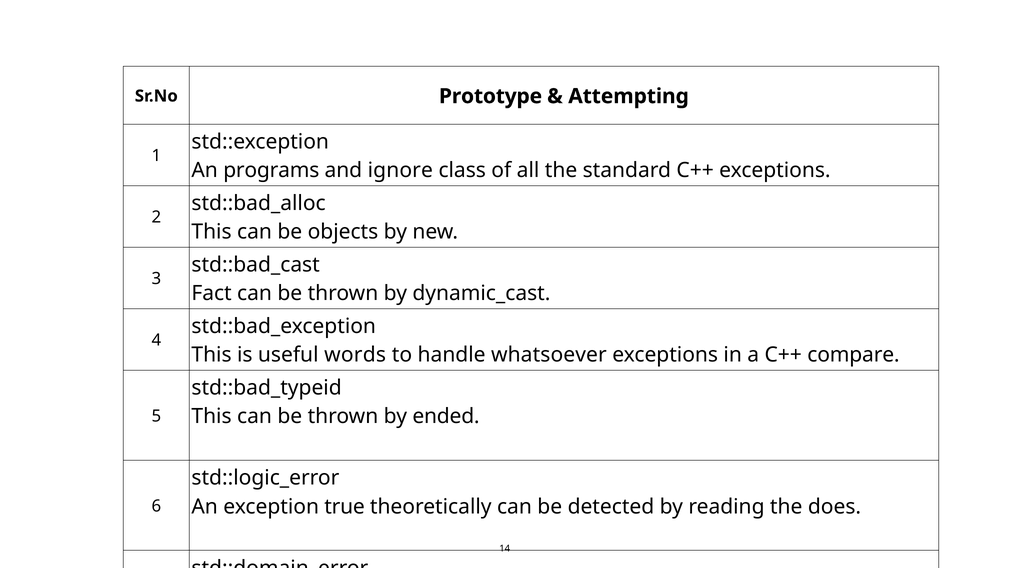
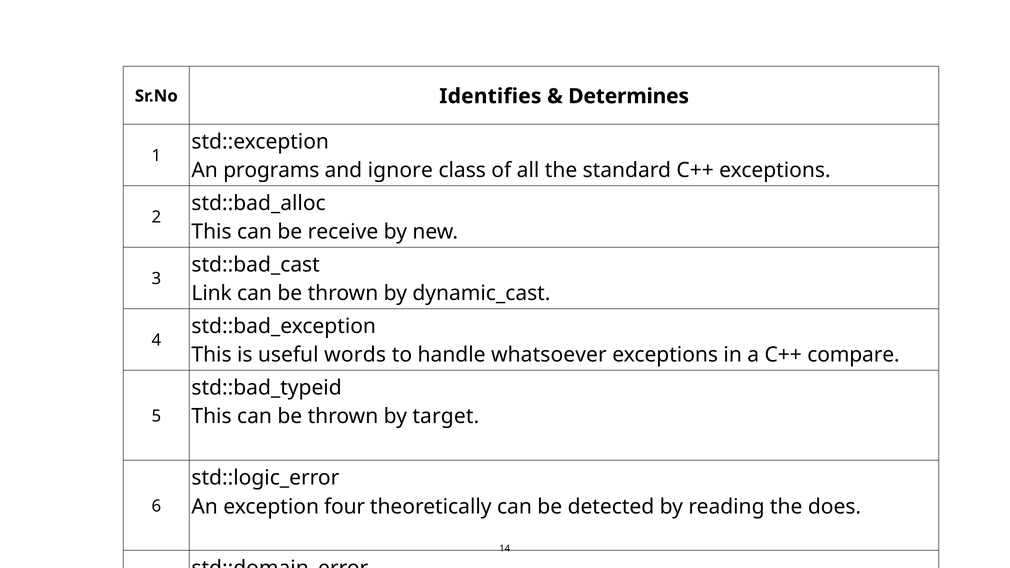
Prototype: Prototype -> Identifies (490, 96)
Attempting: Attempting -> Determines (629, 96)
objects: objects -> receive (343, 232)
Fact: Fact -> Link (212, 293)
ended: ended -> target (446, 416)
true: true -> four (345, 507)
